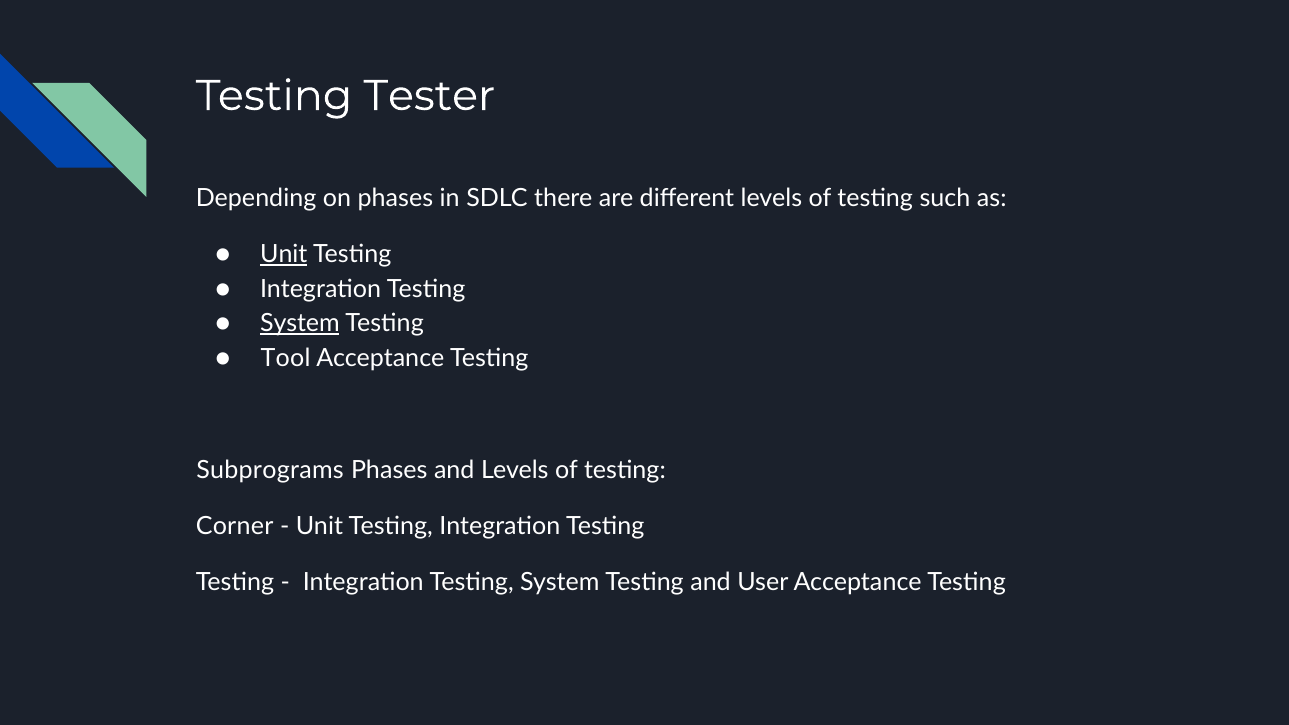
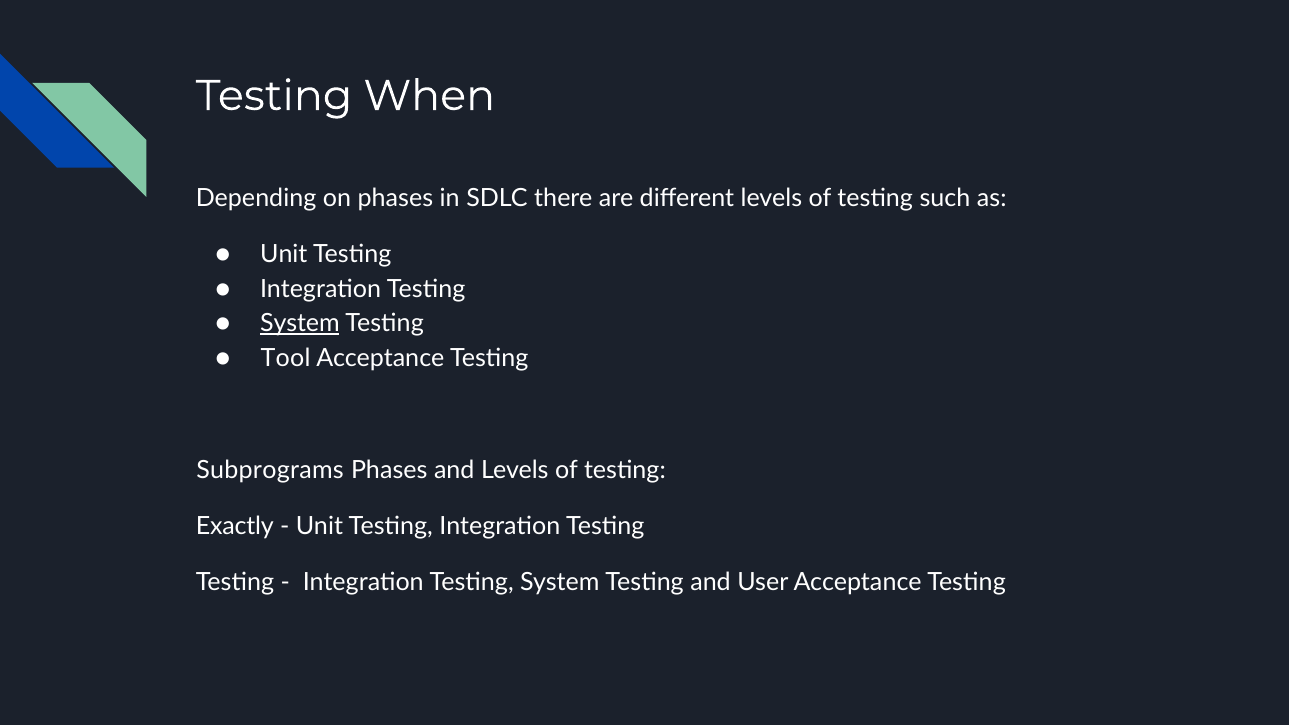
Tester: Tester -> When (429, 96)
Unit underline: present -> none (284, 254)
Corner: Corner -> Exactly (235, 526)
